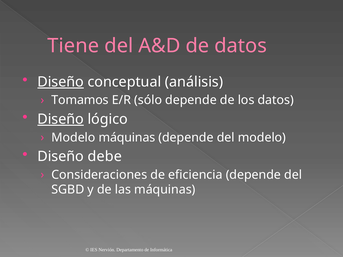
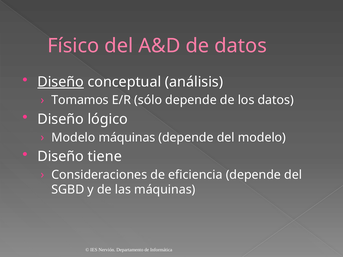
Tiene: Tiene -> Físico (73, 46)
Diseño underline: present -> none (61, 119)
debe: debe -> tiene (105, 157)
